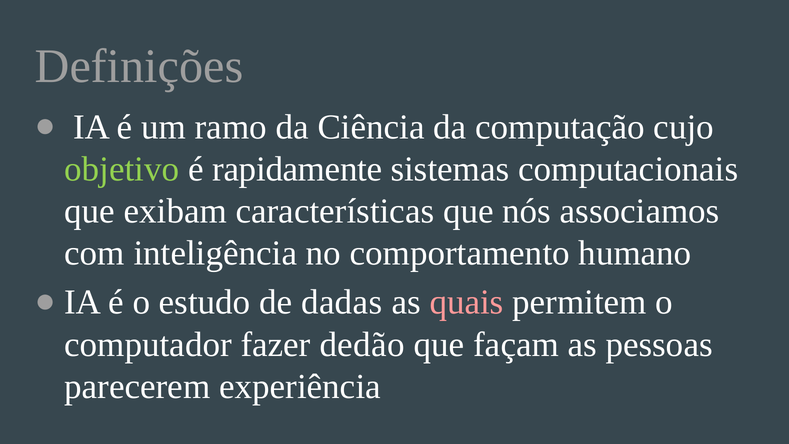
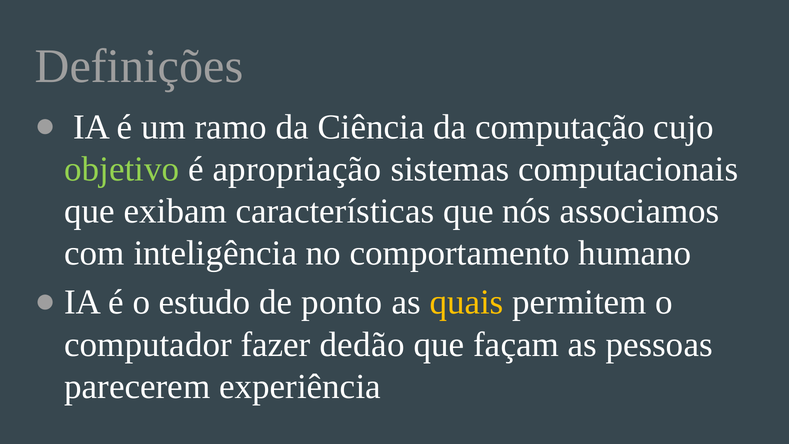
rapidamente: rapidamente -> apropriação (297, 169)
dadas: dadas -> ponto (342, 302)
quais colour: pink -> yellow (467, 302)
